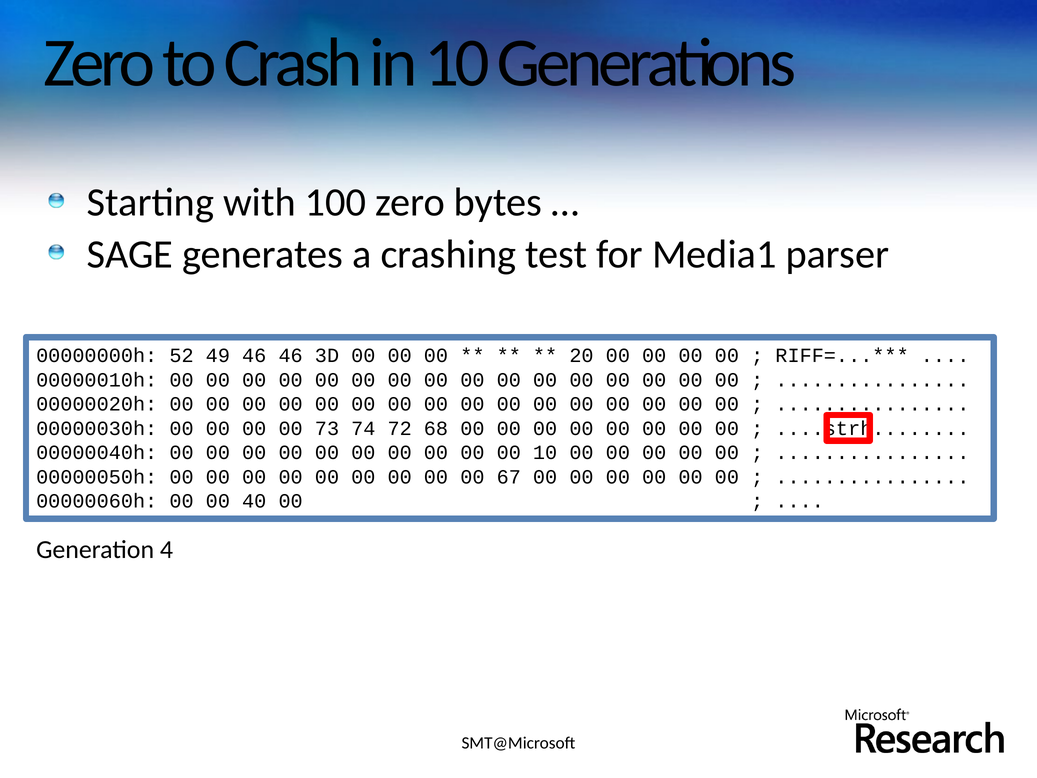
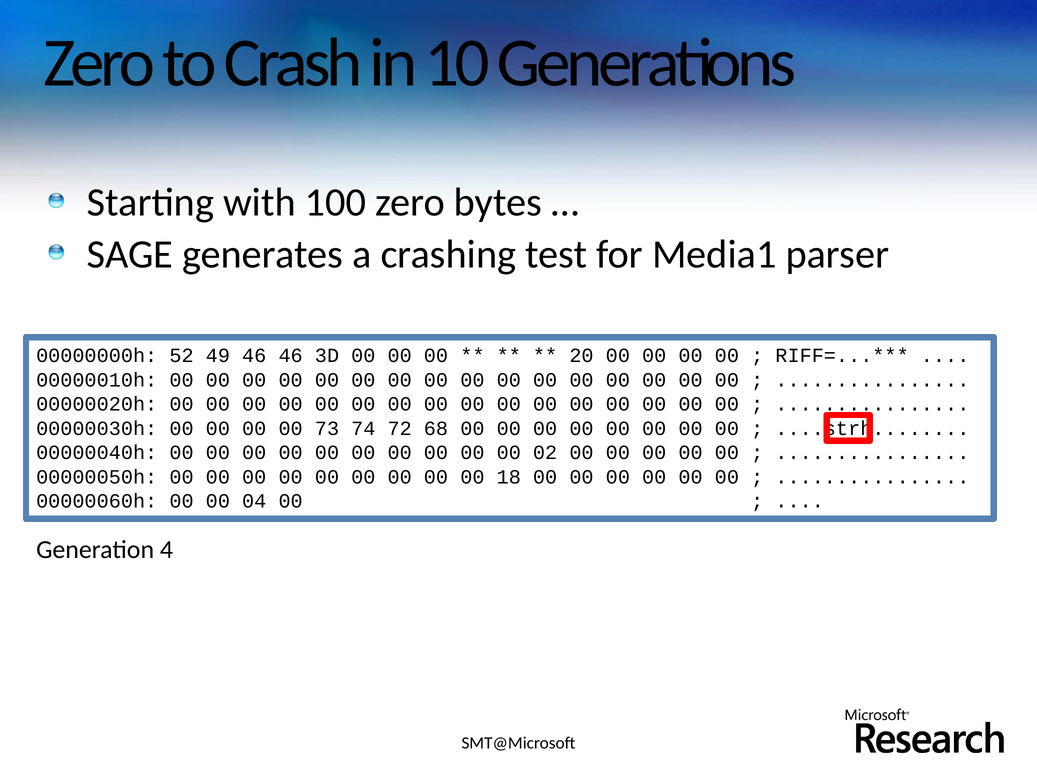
00 10: 10 -> 02 (545, 452)
67: 67 -> 18 (509, 477)
40: 40 -> 04 (254, 501)
